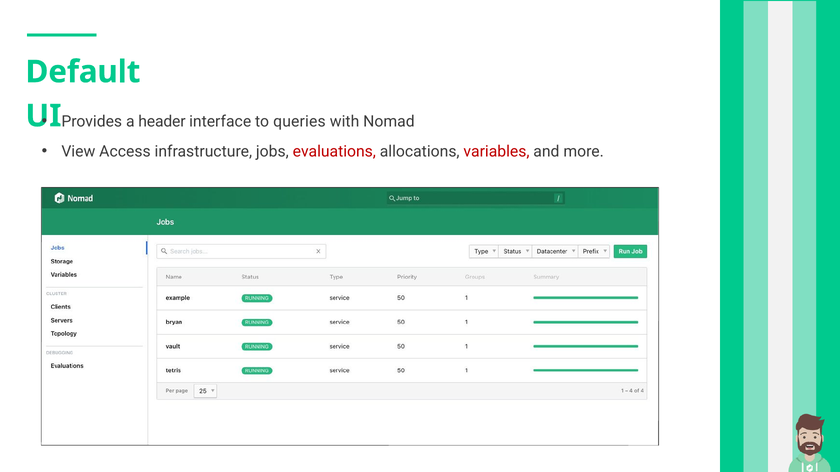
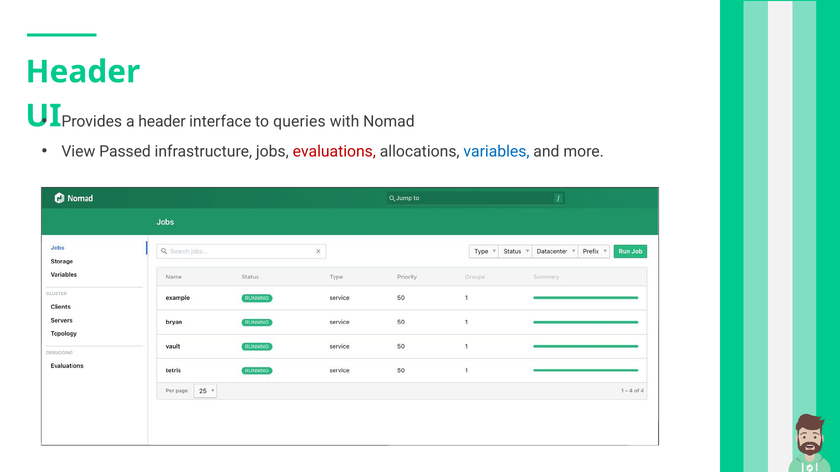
Default: Default -> Header (83, 72)
Access: Access -> Passed (125, 152)
variables colour: red -> blue (496, 152)
